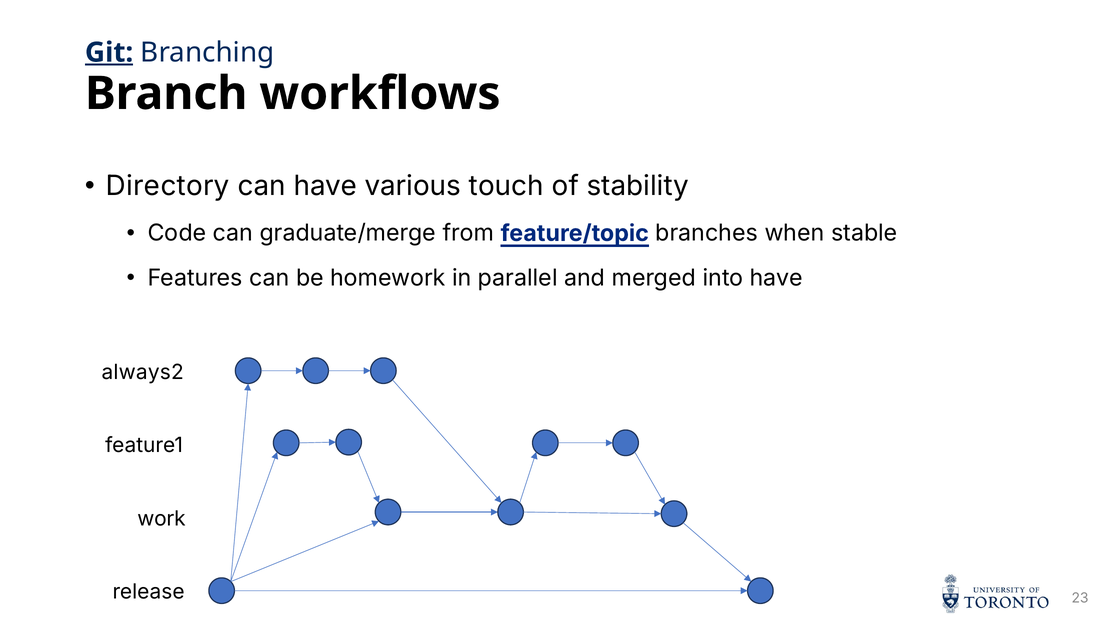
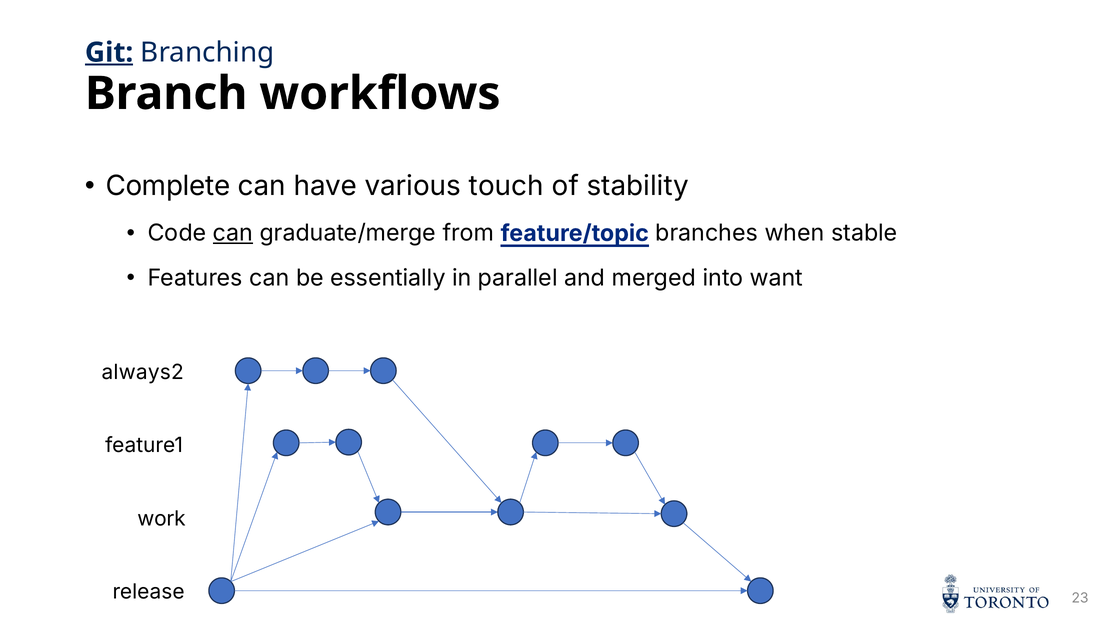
Directory: Directory -> Complete (168, 186)
can underline: none -> present (233, 233)
homework: homework -> essentially (388, 278)
into have: have -> want (776, 278)
